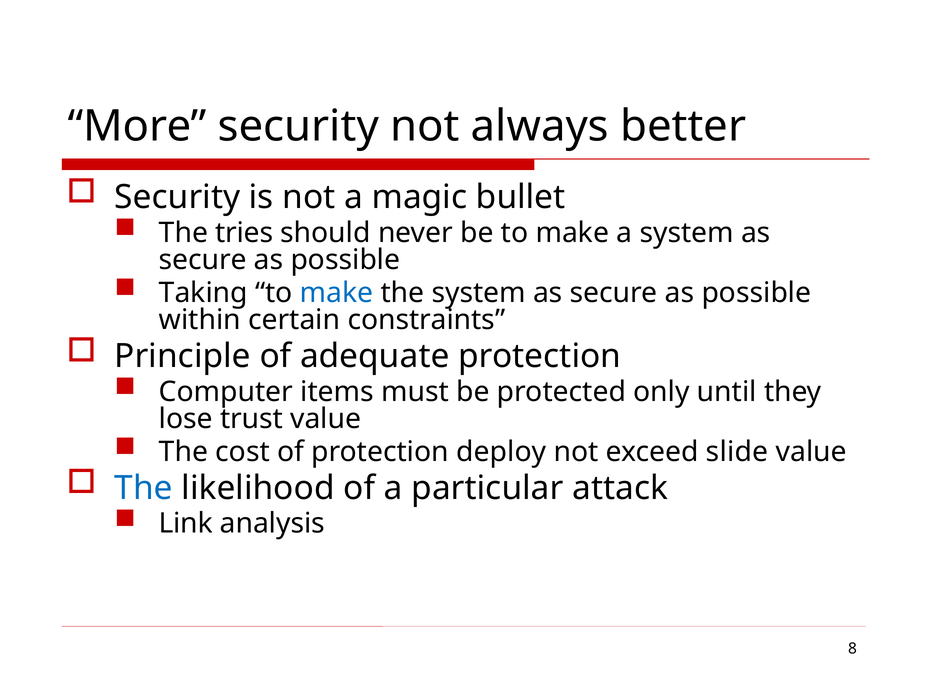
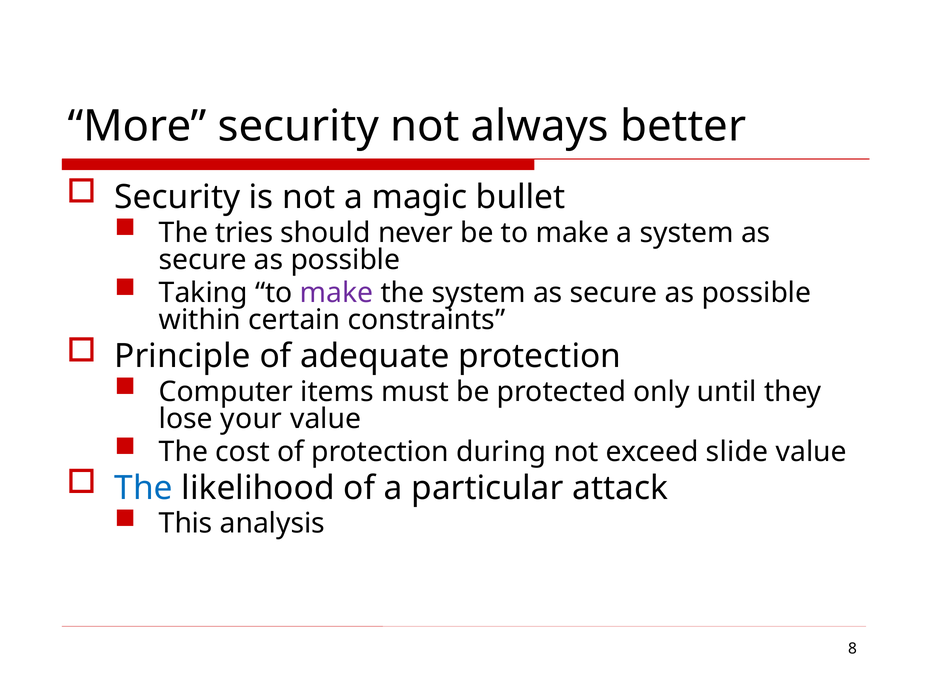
make colour: blue -> purple (337, 293)
trust: trust -> your (251, 419)
deploy: deploy -> during (501, 452)
Link: Link -> This (186, 524)
